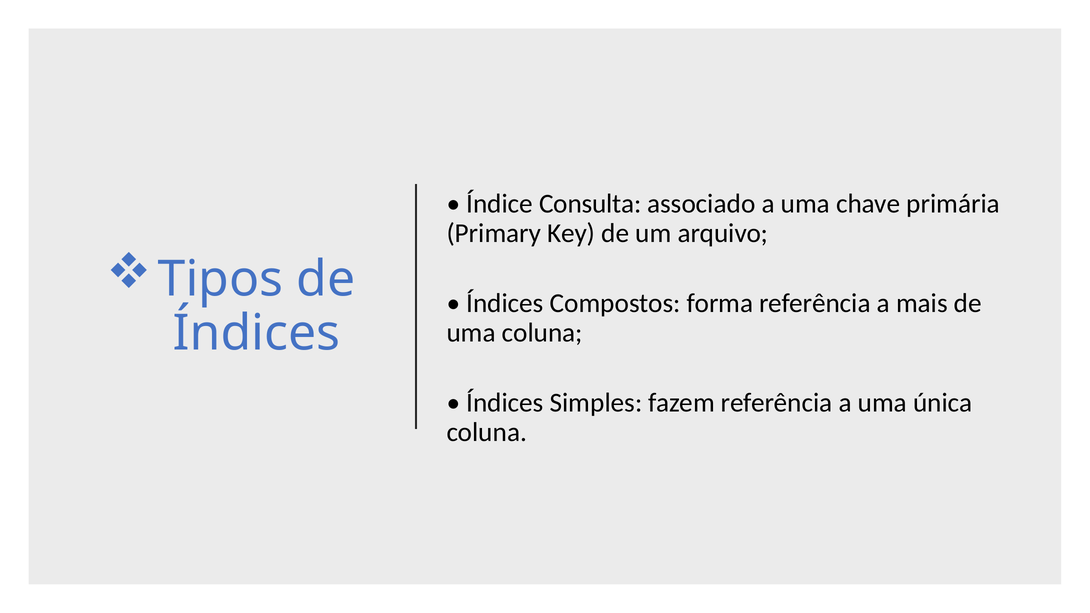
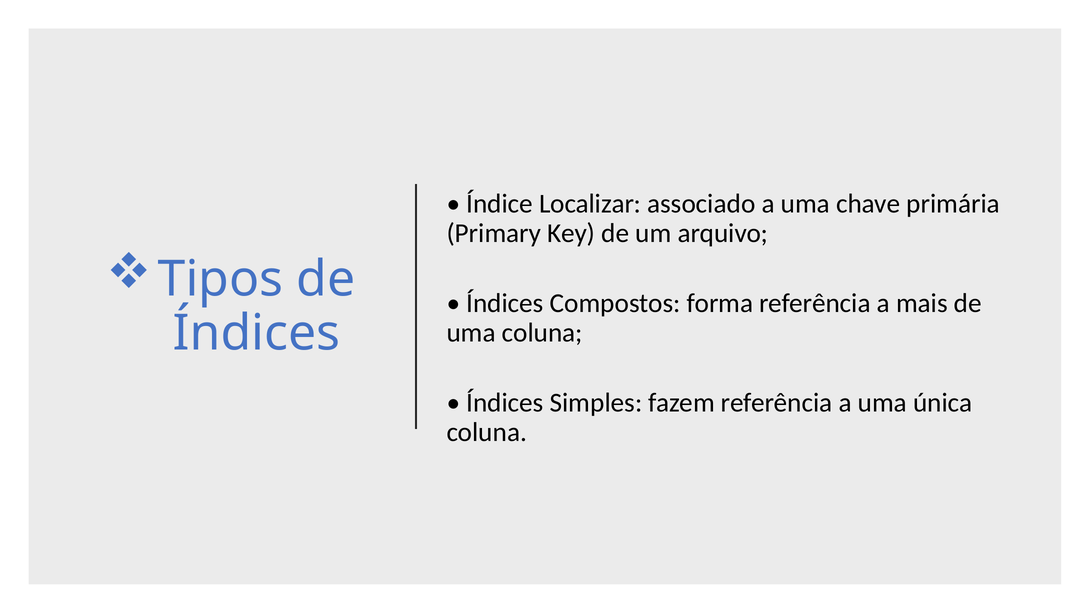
Consulta: Consulta -> Localizar (590, 204)
